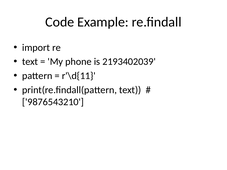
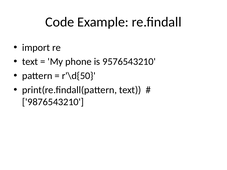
2193402039: 2193402039 -> 9576543210 (129, 62)
r'\d{11: r'\d{11 -> r'\d{50 (79, 76)
